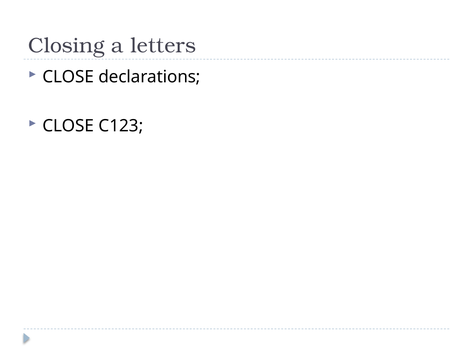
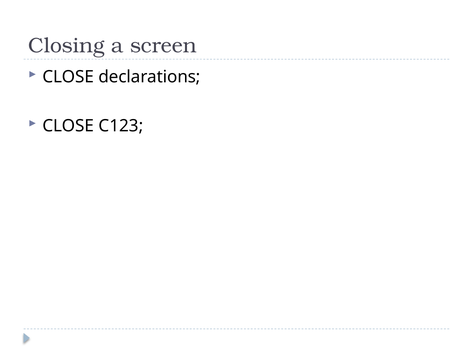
letters: letters -> screen (163, 46)
